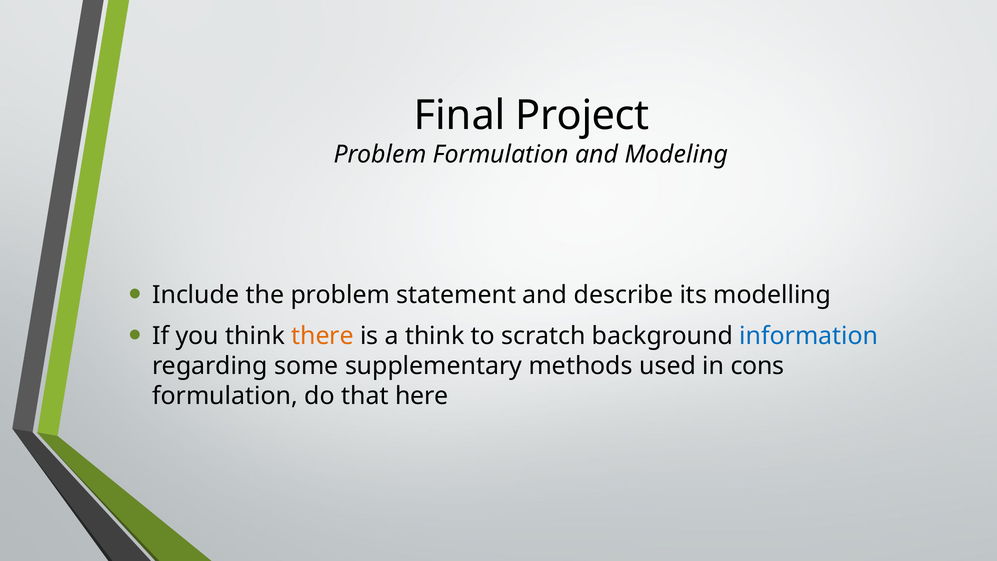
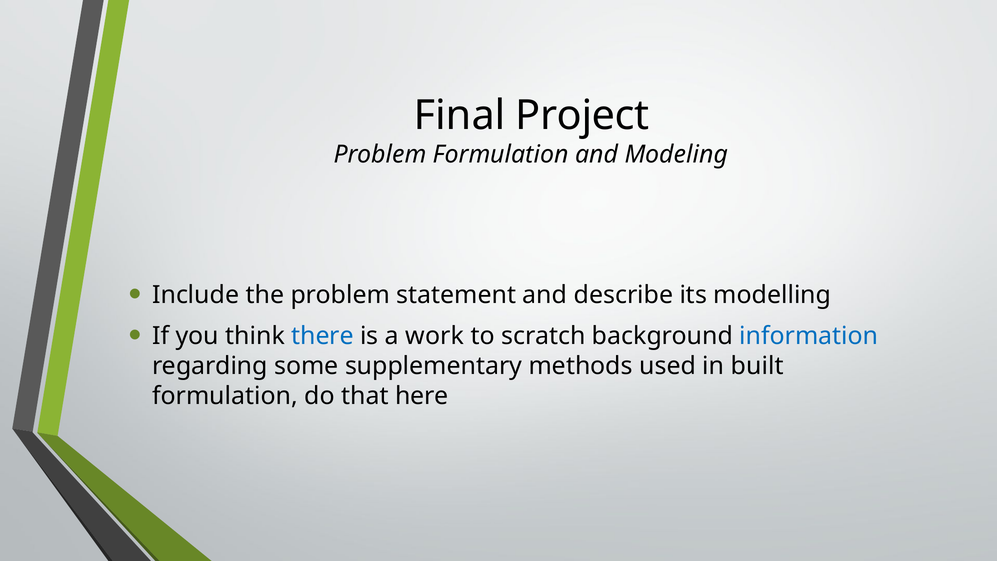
there colour: orange -> blue (323, 336)
a think: think -> work (435, 336)
cons: cons -> built (757, 366)
